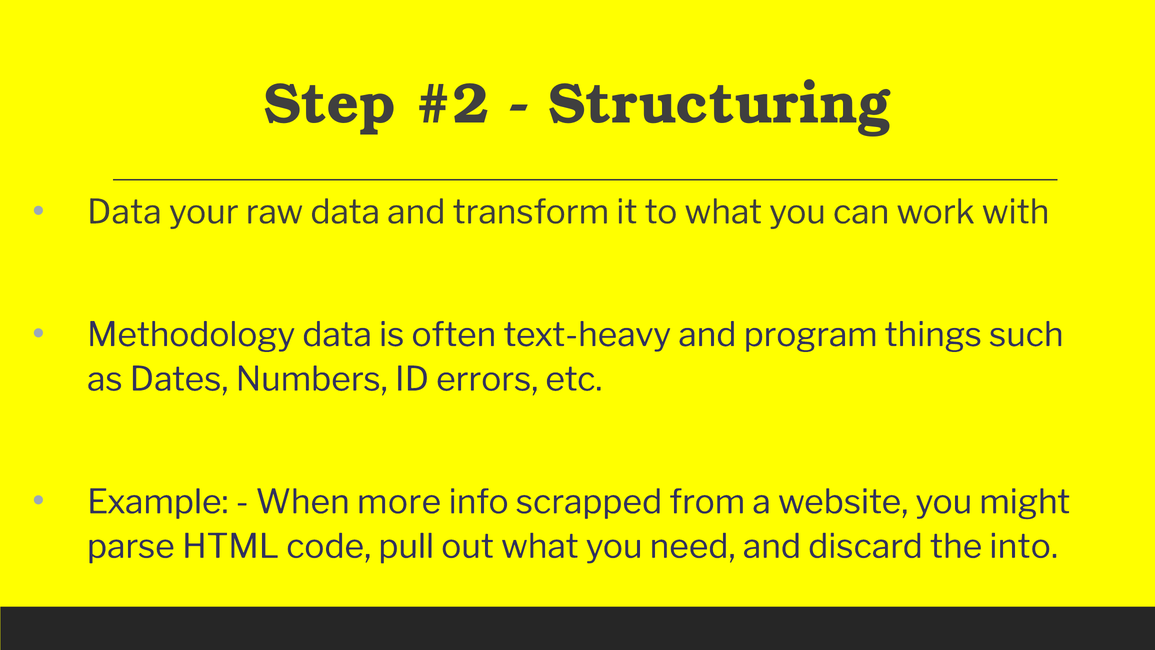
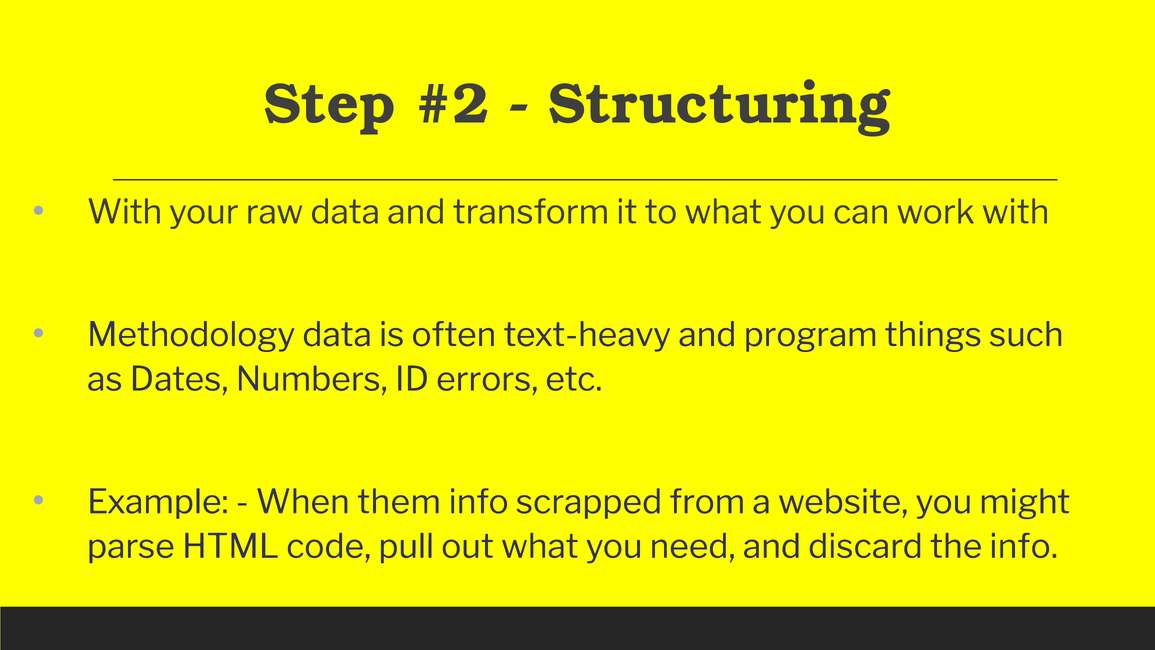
Data: Data -> With (125, 212)
more: more -> them (399, 502)
the into: into -> info (1024, 546)
